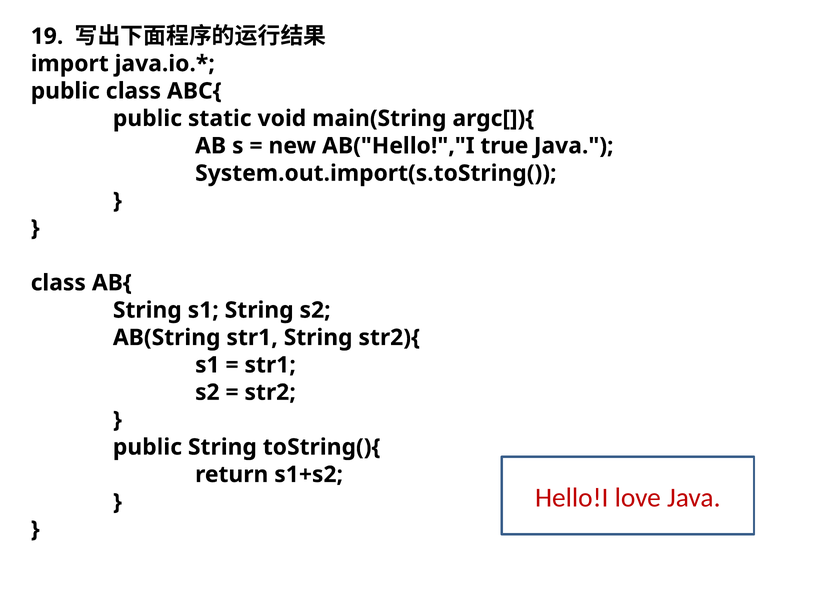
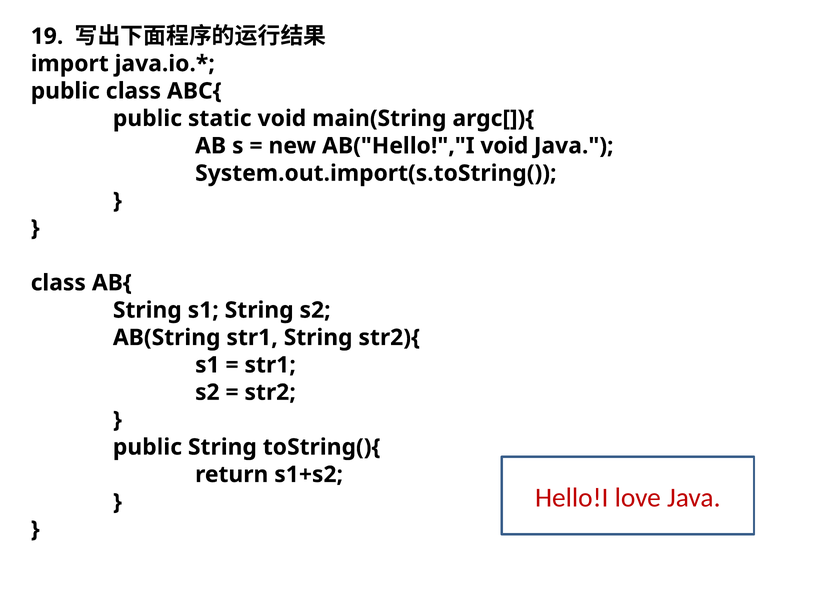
AB("Hello!","I true: true -> void (504, 146)
